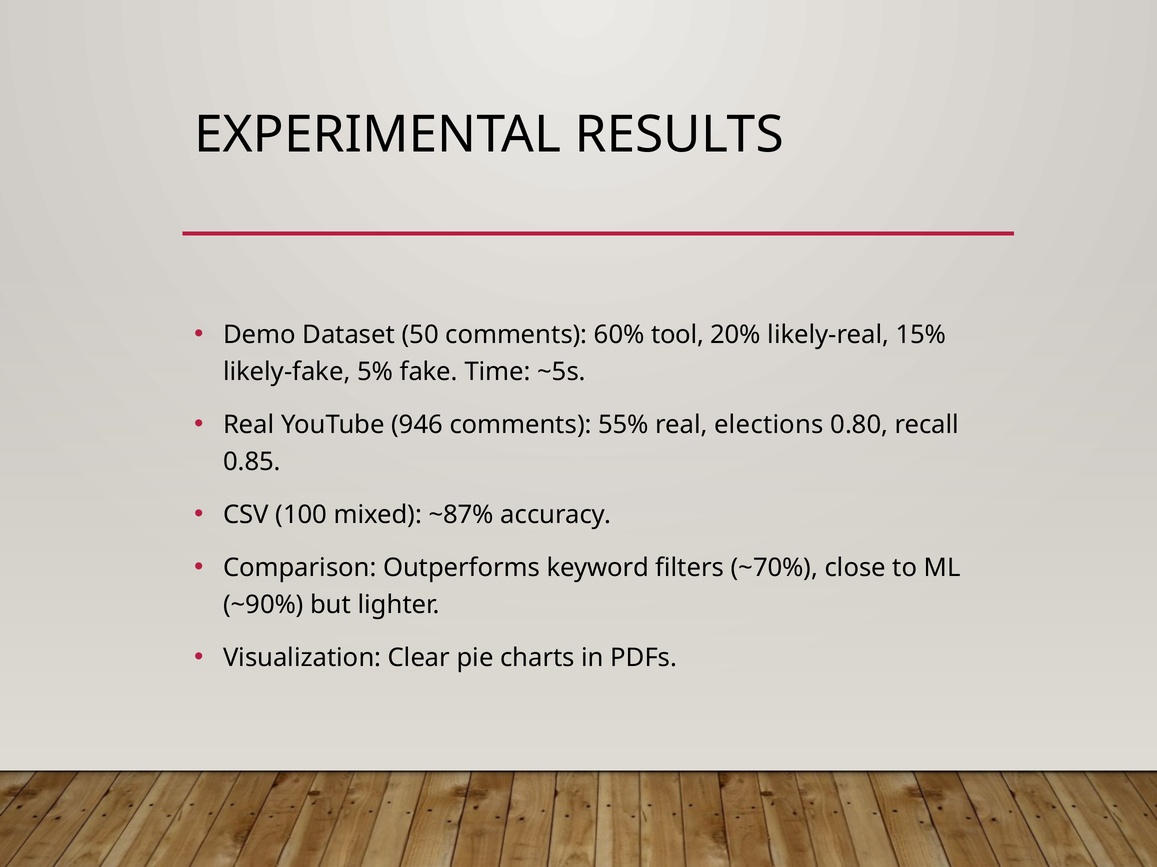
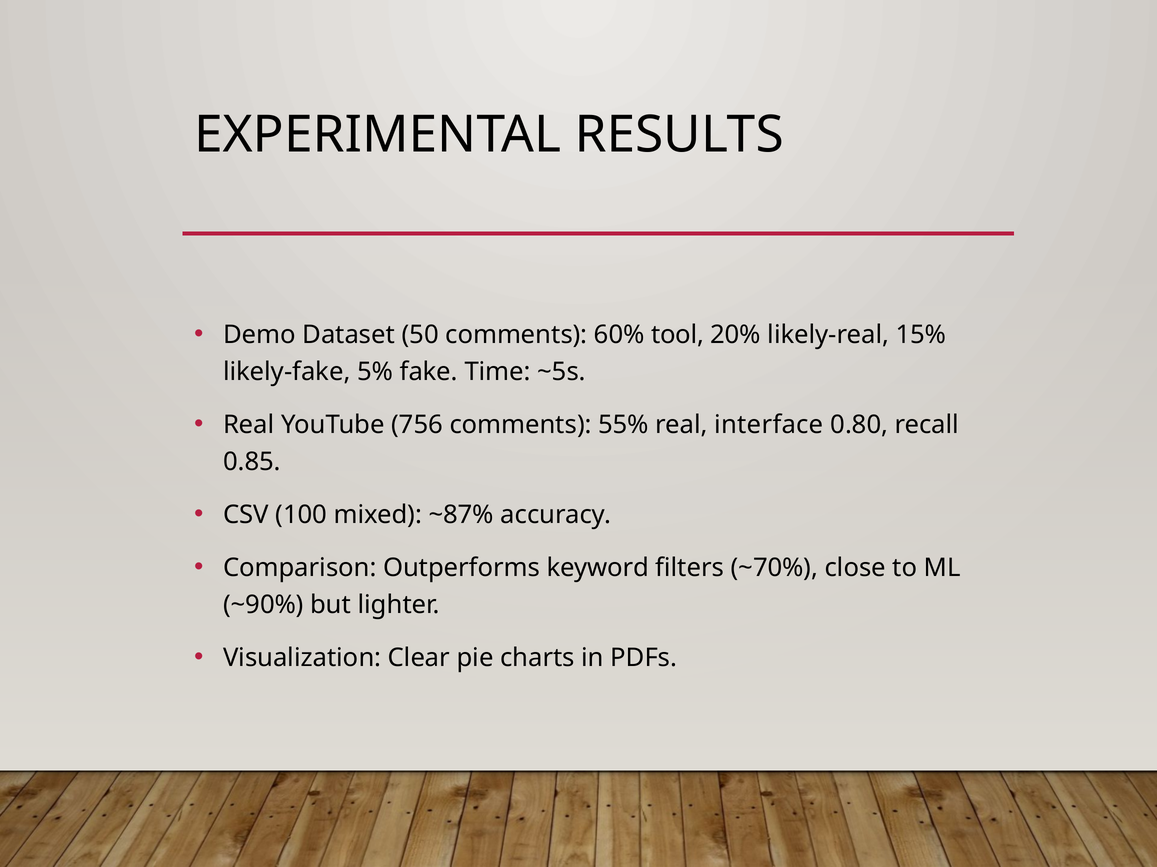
946: 946 -> 756 (417, 425)
elections: elections -> interface (769, 425)
